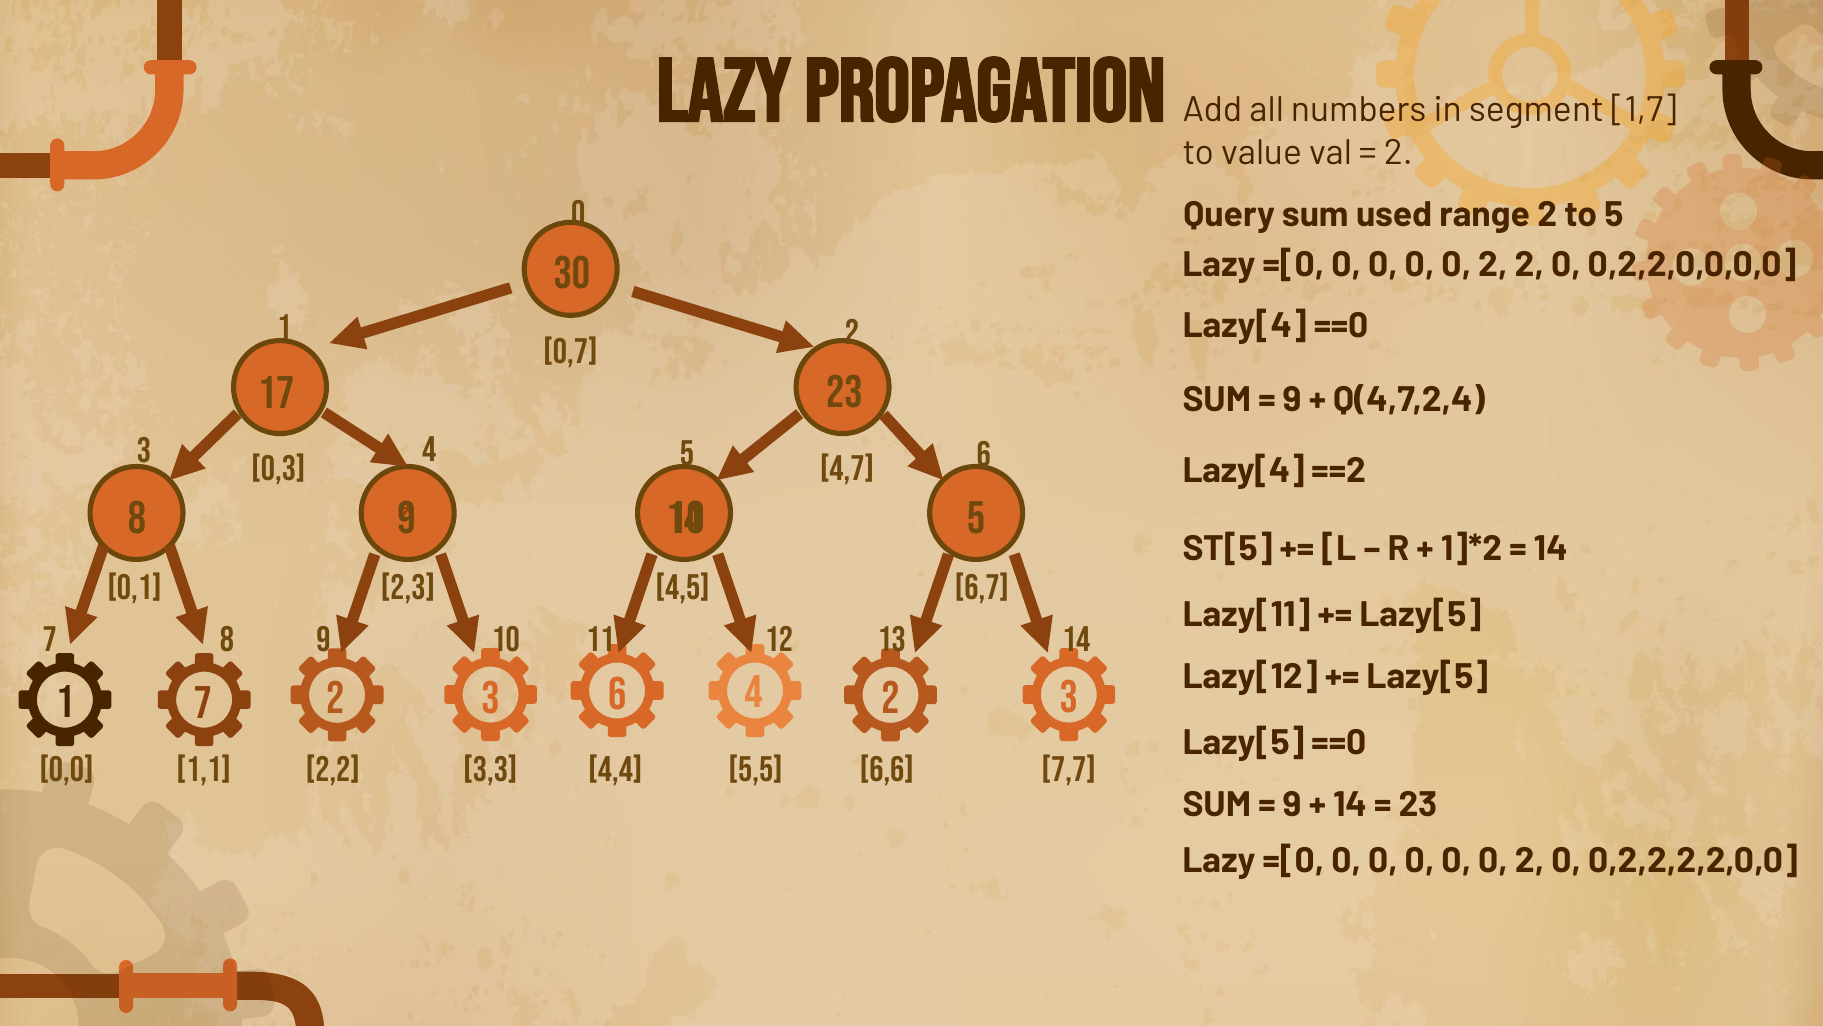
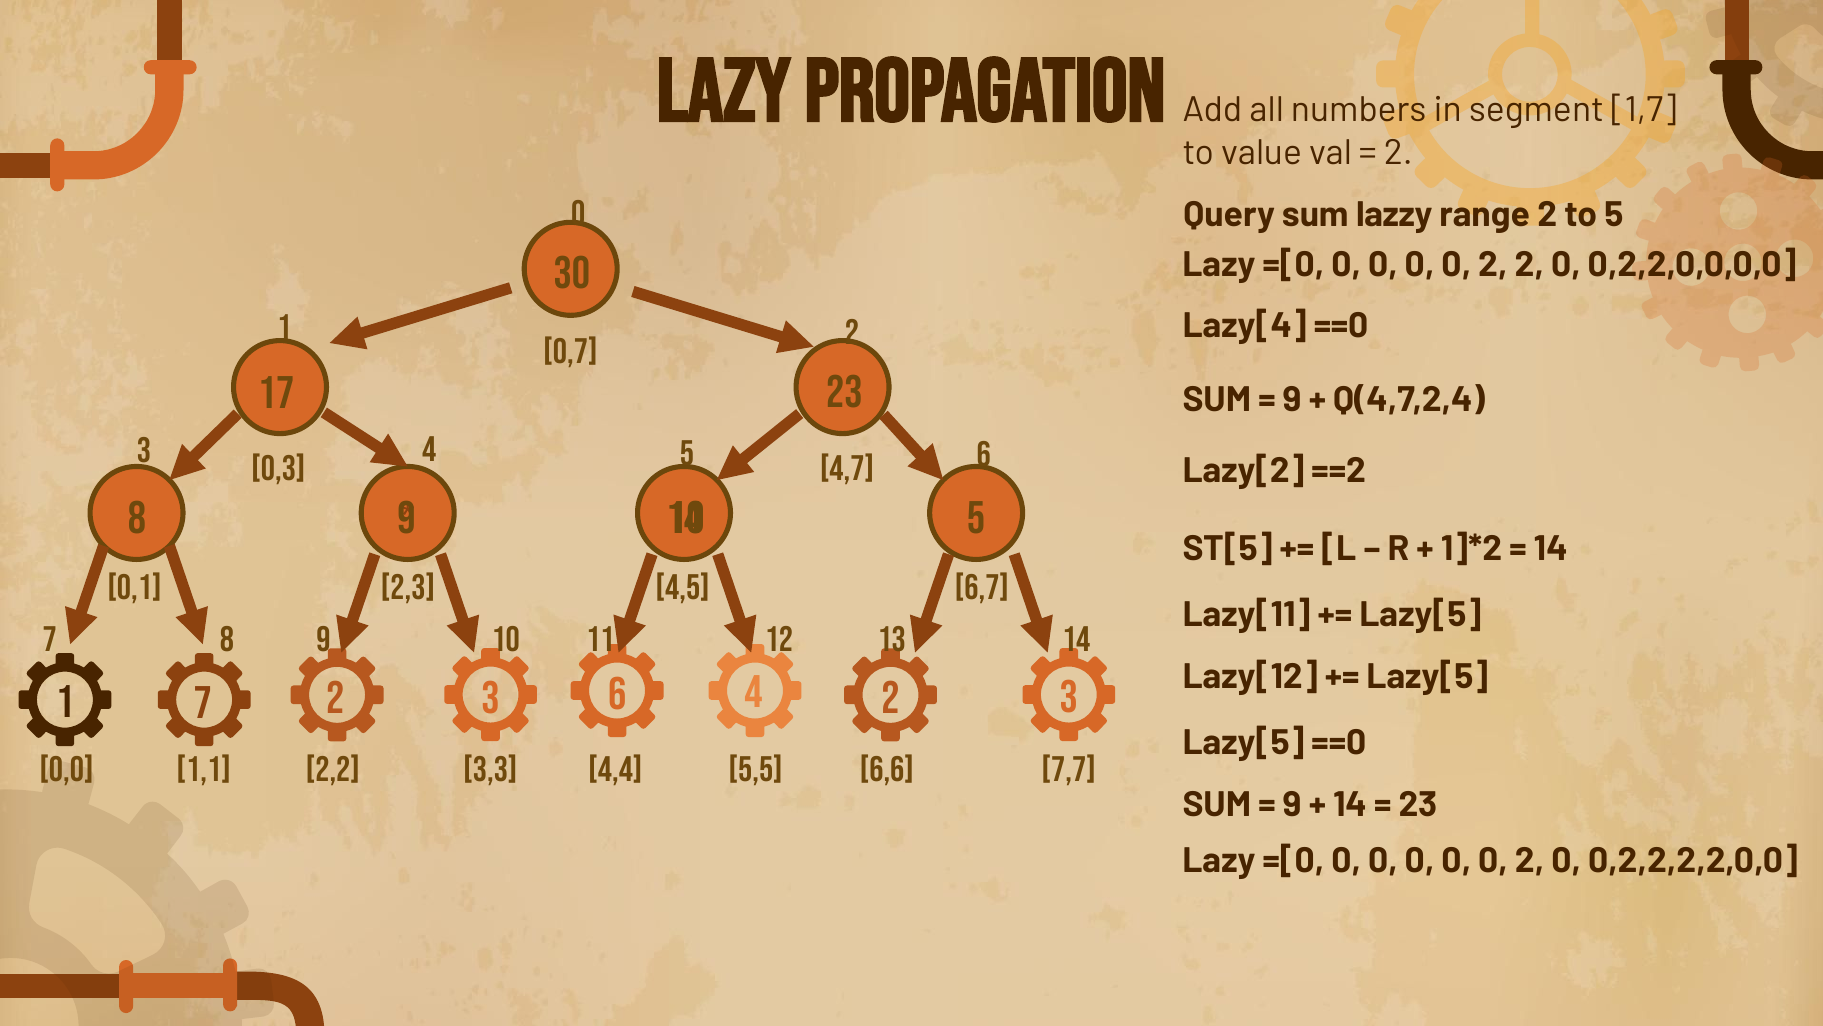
used: used -> lazzy (1394, 214)
Lazy[4: Lazy[4 -> Lazy[2 (1244, 471)
